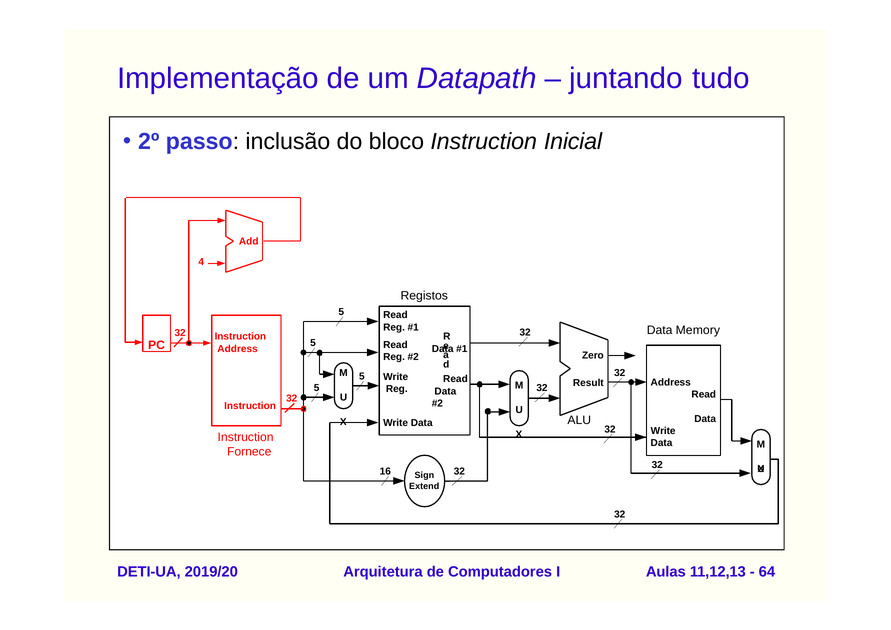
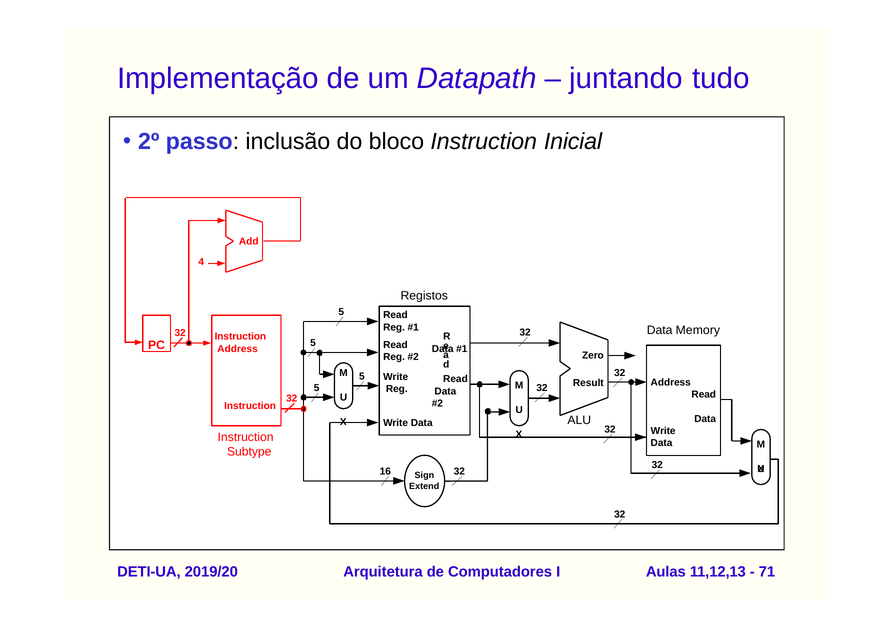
Fornece: Fornece -> Subtype (249, 451)
64: 64 -> 71 (767, 571)
